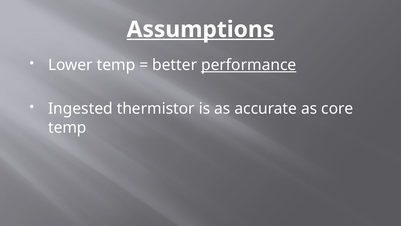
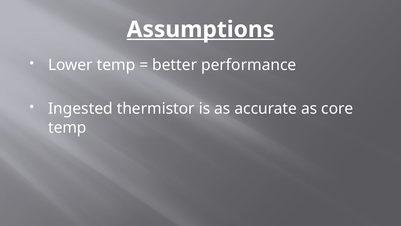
performance underline: present -> none (249, 65)
